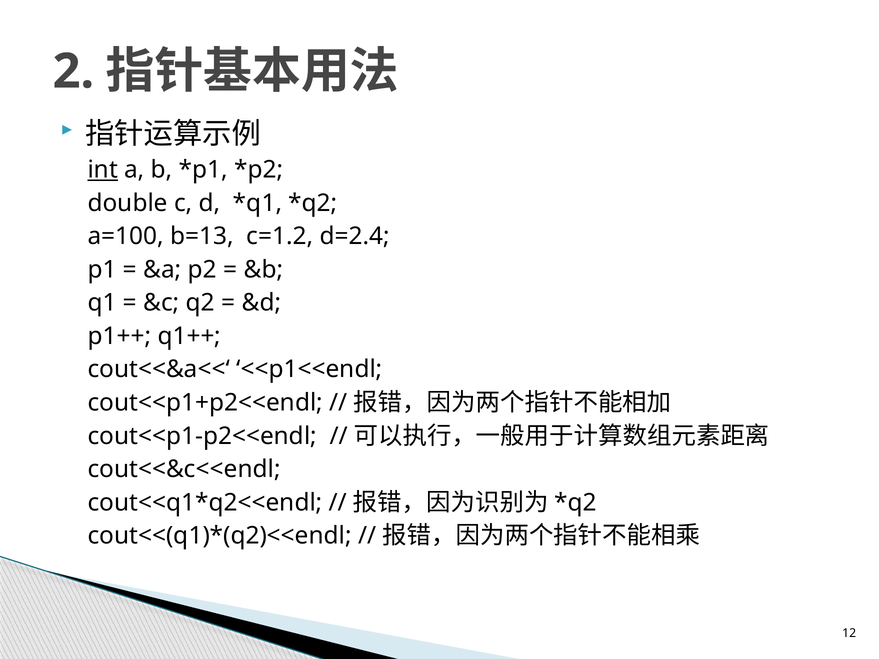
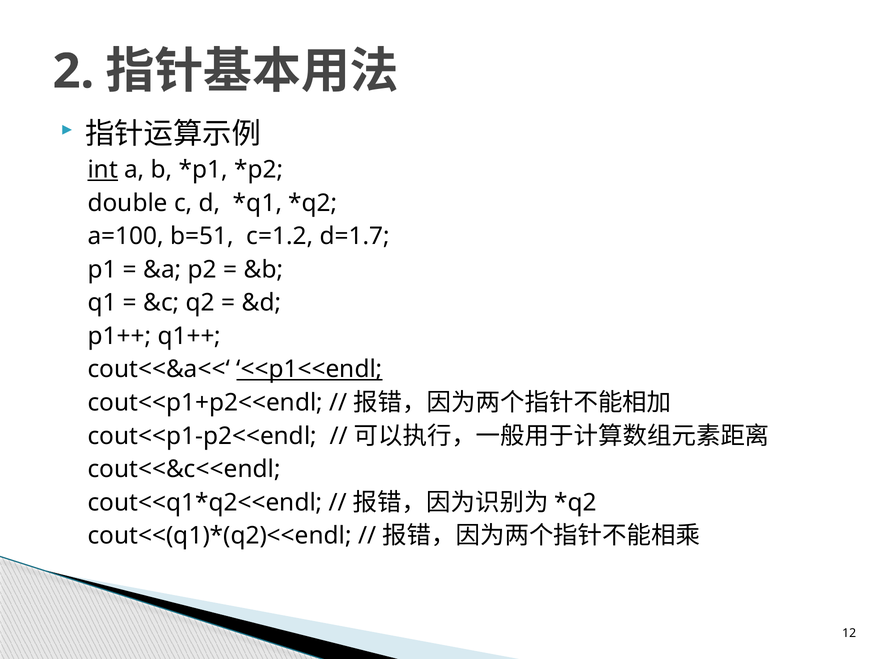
b=13: b=13 -> b=51 (202, 236)
d=2.4: d=2.4 -> d=1.7 (355, 236)
<<p1<<endl underline: none -> present (309, 370)
